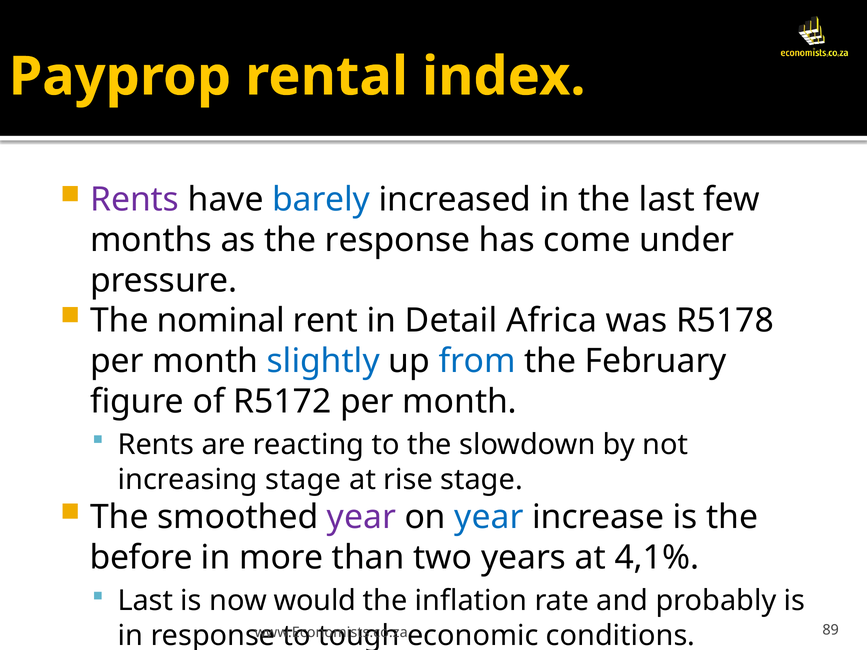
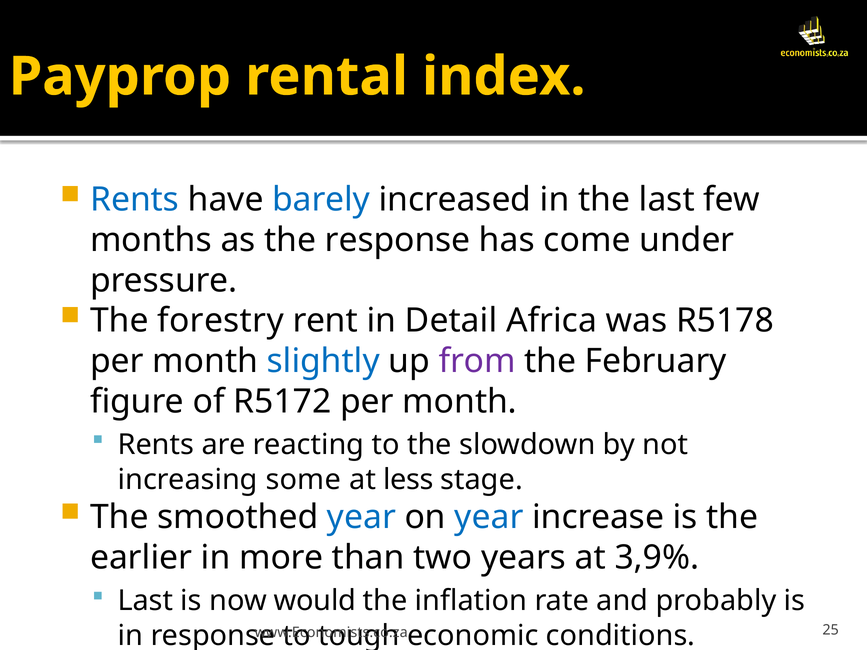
Rents colour: purple -> blue (135, 200)
nominal: nominal -> forestry (221, 321)
from colour: blue -> purple (477, 361)
increasing stage: stage -> some (303, 480)
rise: rise -> less (408, 480)
year colour: purple -> blue (361, 518)
before: before -> earlier (141, 558)
4,1%: 4,1% -> 3,9% (657, 558)
89: 89 -> 25 (831, 630)
